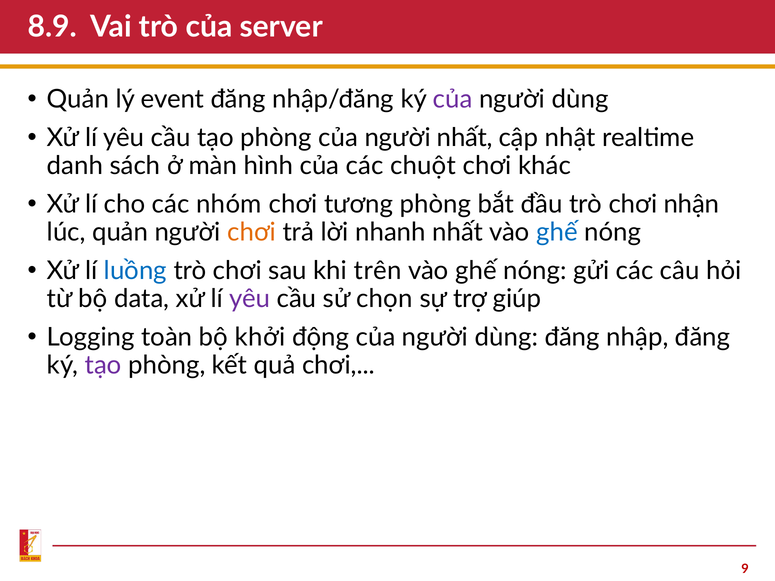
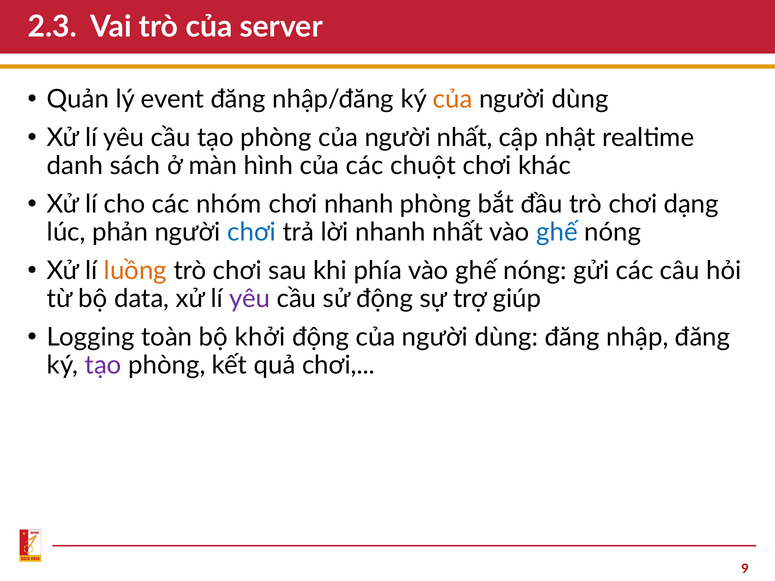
8.9: 8.9 -> 2.3 (52, 27)
của colour: purple -> orange (453, 99)
chơi tương: tương -> nhanh (359, 204)
nhận: nhận -> dạng (691, 204)
lúc quản: quản -> phản (120, 232)
chơi colour: orange -> blue (252, 232)
luồng colour: blue -> orange (135, 271)
trên: trên -> phía (378, 271)
sử chọn: chọn -> động (385, 299)
